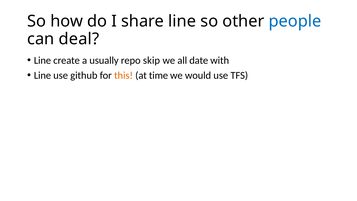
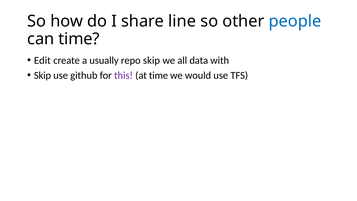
can deal: deal -> time (79, 39)
Line: Line -> Edit (42, 60)
date: date -> data (199, 60)
Line: Line -> Skip (42, 75)
this colour: orange -> purple (124, 75)
